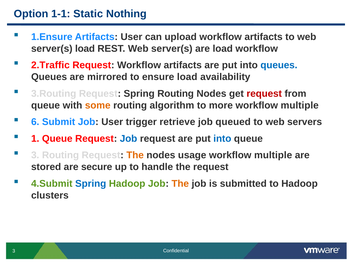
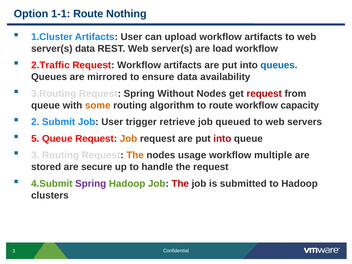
1-1 Static: Static -> Route (88, 14)
1.Ensure: 1.Ensure -> 1.Cluster (52, 37)
server(s load: load -> data (85, 49)
ensure load: load -> data (187, 77)
Spring Routing: Routing -> Without (176, 94)
to more: more -> route (221, 105)
multiple: multiple -> capacity (300, 105)
6: 6 -> 2 (35, 122)
1: 1 -> 5 (35, 139)
Job colour: blue -> orange (129, 139)
into colour: blue -> red (222, 139)
Spring colour: blue -> purple (91, 184)
The colour: orange -> red (180, 184)
